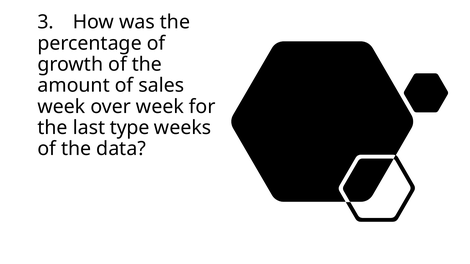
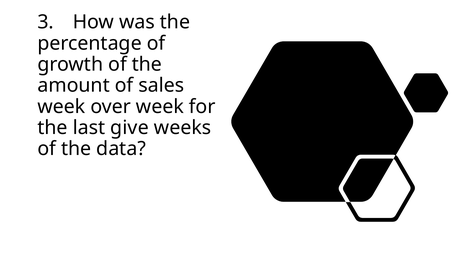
type: type -> give (129, 128)
